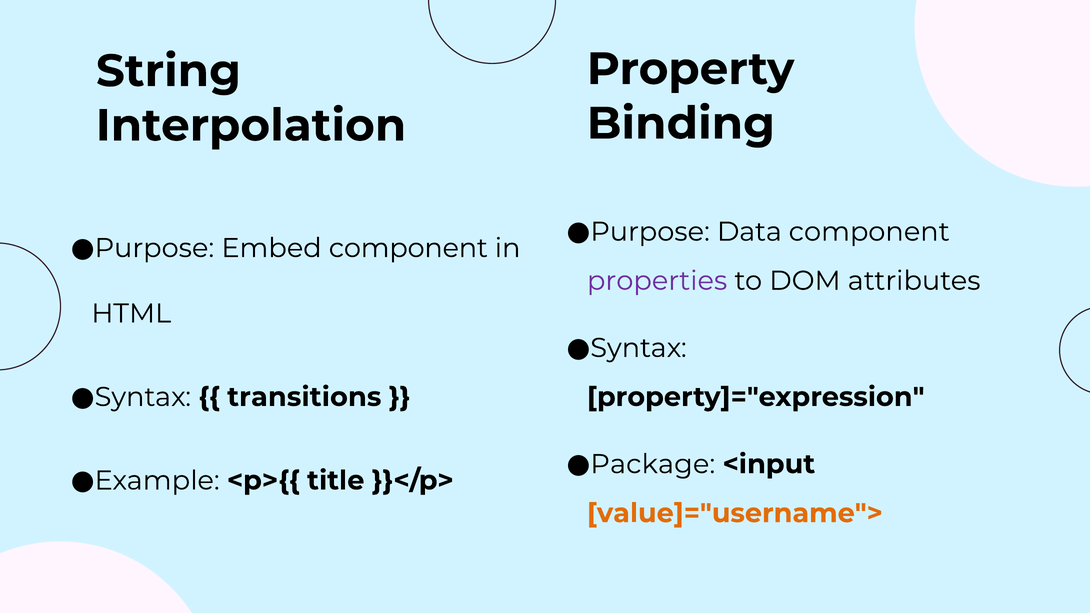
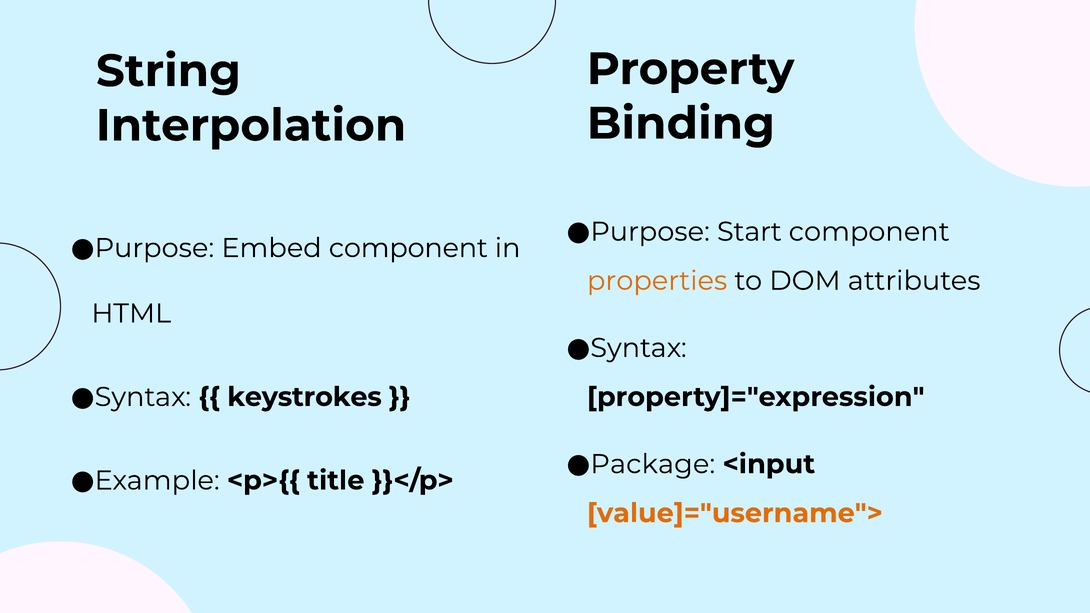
Data: Data -> Start (749, 232)
properties colour: purple -> orange (657, 281)
transitions: transitions -> keystrokes (304, 397)
